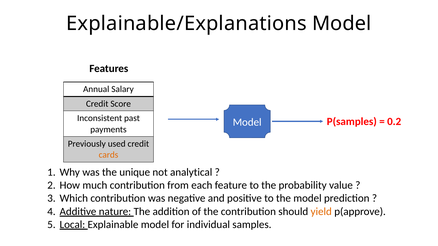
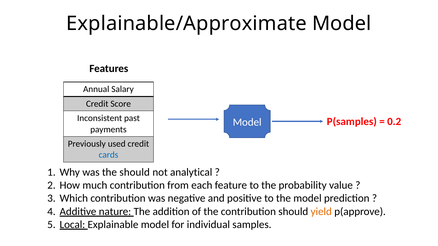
Explainable/Explanations: Explainable/Explanations -> Explainable/Approximate (187, 24)
cards colour: orange -> blue (108, 155)
the unique: unique -> should (135, 172)
